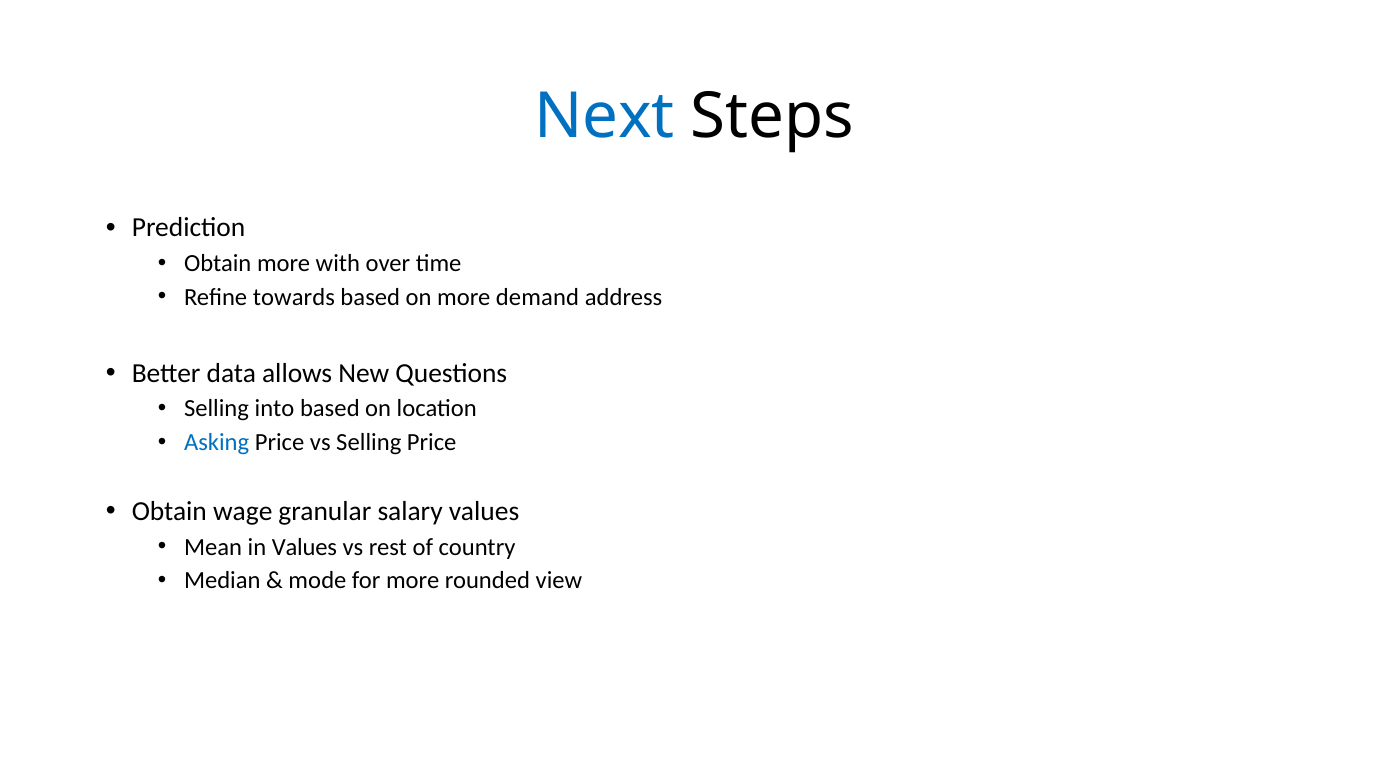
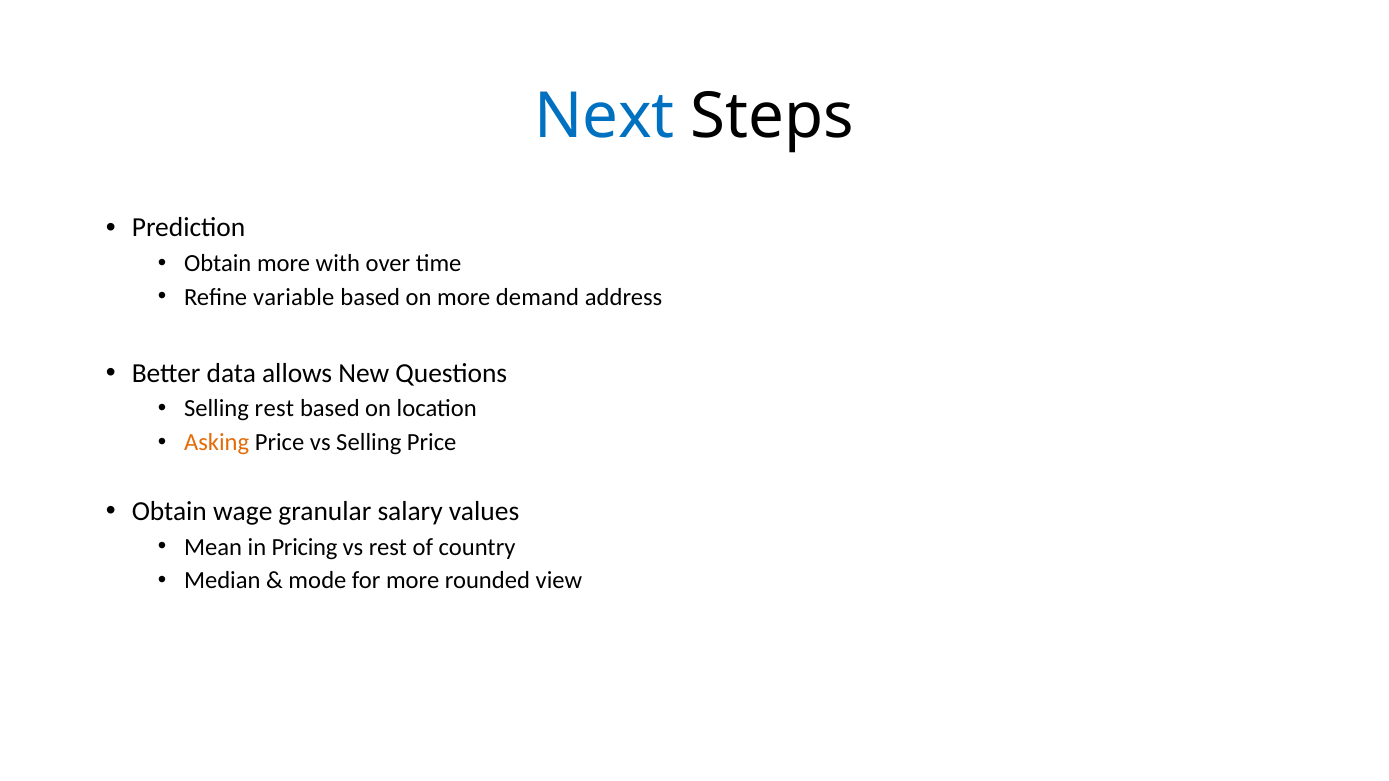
towards: towards -> variable (294, 297)
Selling into: into -> rest (274, 409)
Asking colour: blue -> orange (217, 443)
in Values: Values -> Pricing (304, 547)
